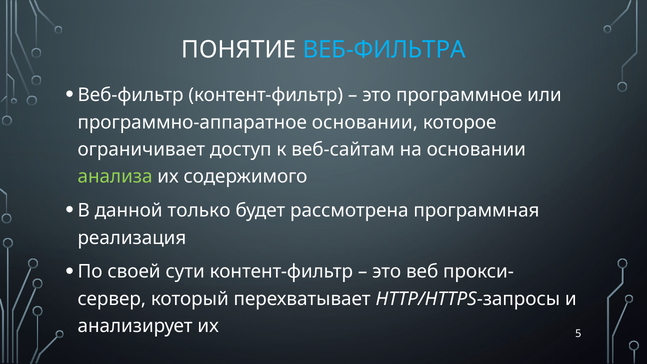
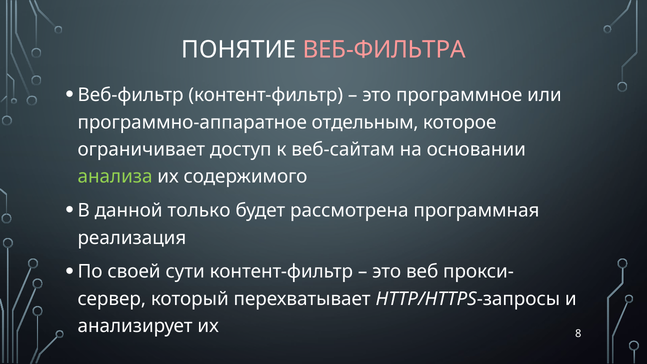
ВЕБ-ФИЛЬТРА colour: light blue -> pink (384, 50)
программно-аппаратное основании: основании -> отдельным (365, 122)
5: 5 -> 8 (578, 334)
